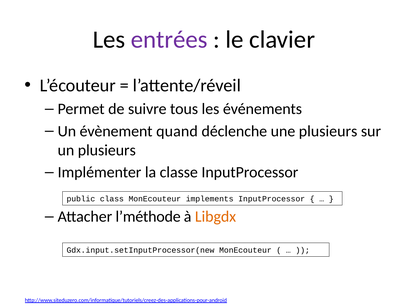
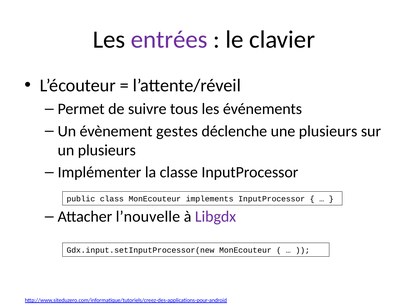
quand: quand -> gestes (177, 131)
l’méthode: l’méthode -> l’nouvelle (148, 217)
Libgdx colour: orange -> purple (216, 217)
